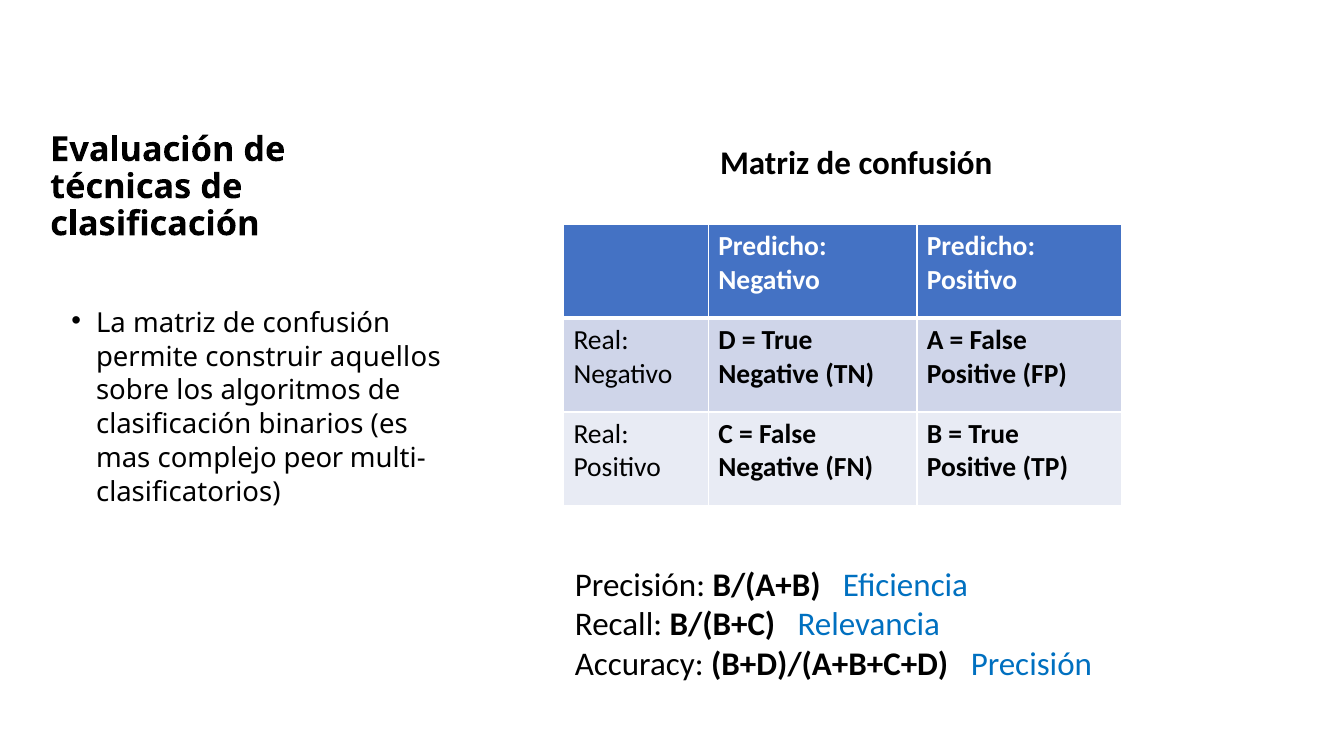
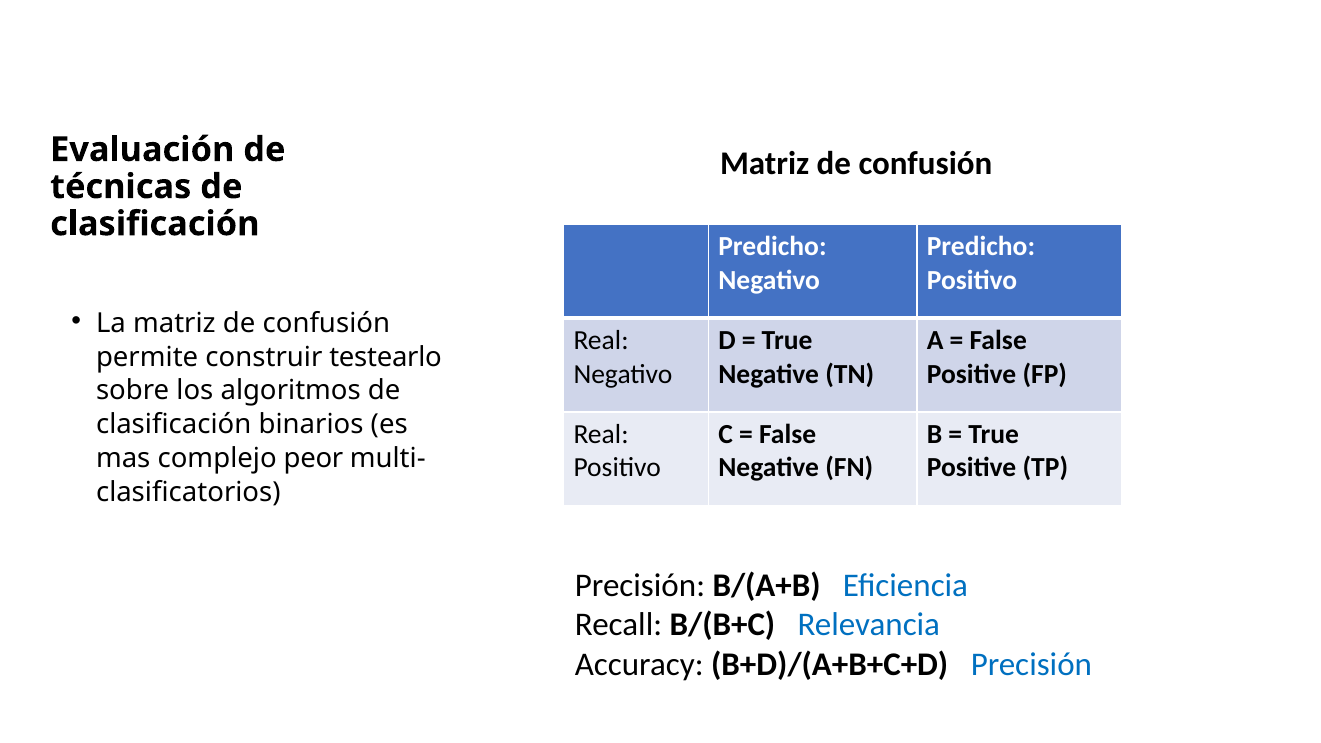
aquellos: aquellos -> testearlo (386, 357)
